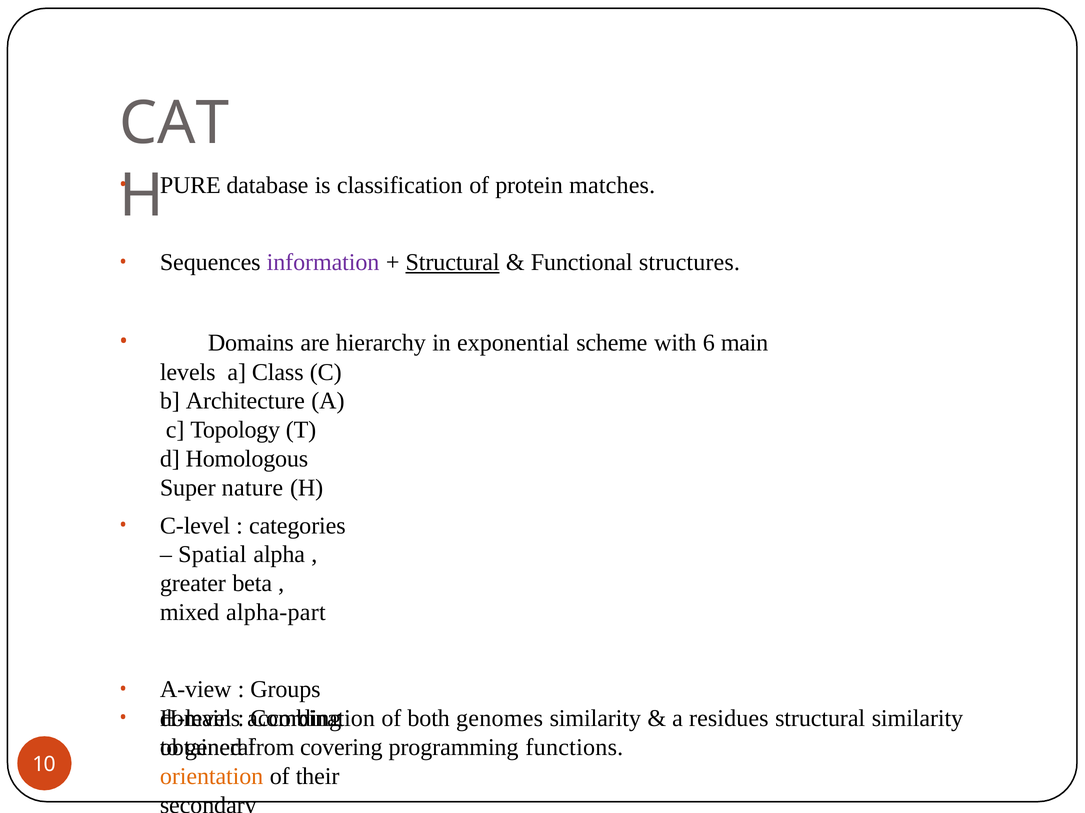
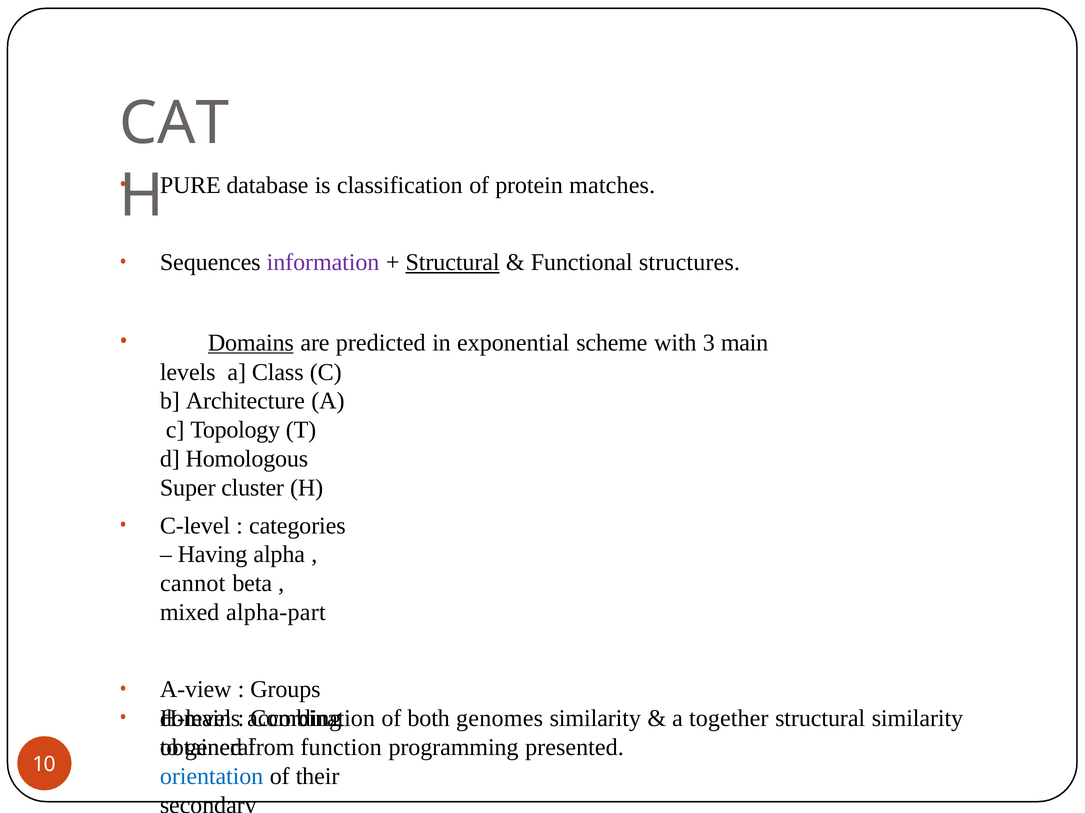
Domains underline: none -> present (251, 343)
hierarchy: hierarchy -> predicted (381, 343)
6: 6 -> 3 (709, 343)
nature: nature -> cluster (253, 488)
Spatial: Spatial -> Having (213, 555)
greater: greater -> cannot (193, 584)
residues: residues -> together (729, 719)
covering: covering -> function (341, 748)
functions: functions -> presented (574, 748)
orientation colour: orange -> blue (212, 777)
